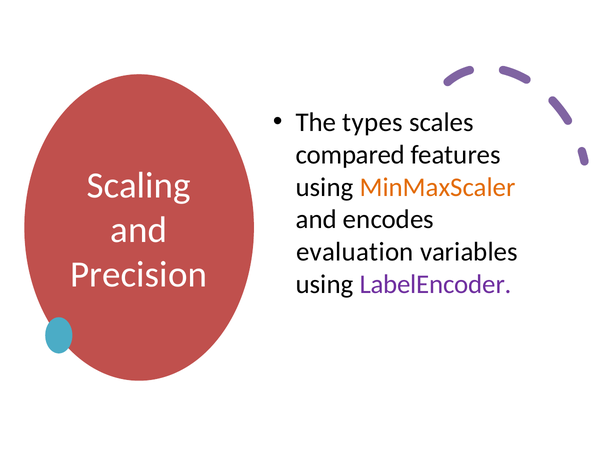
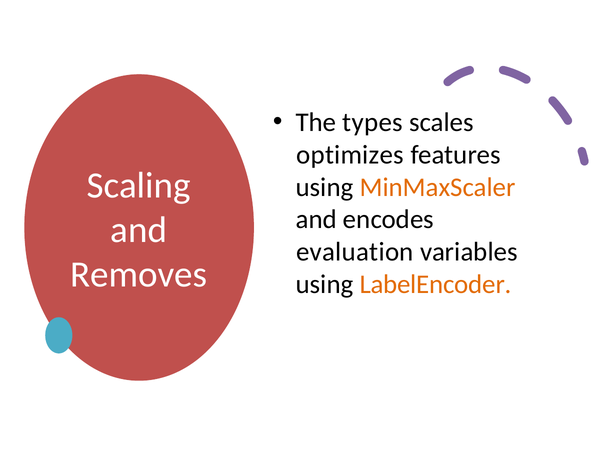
compared: compared -> optimizes (350, 155)
Precision: Precision -> Removes (139, 274)
LabelEncoder colour: purple -> orange (436, 284)
